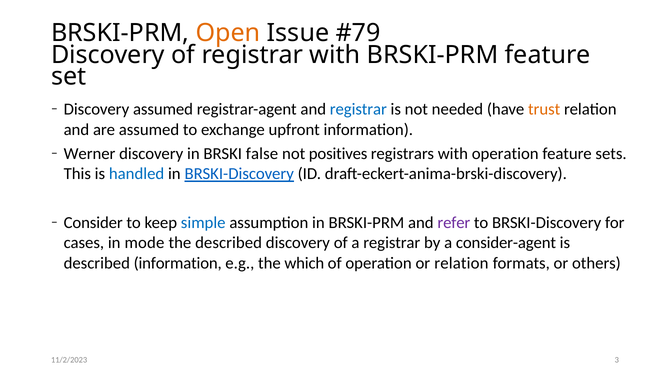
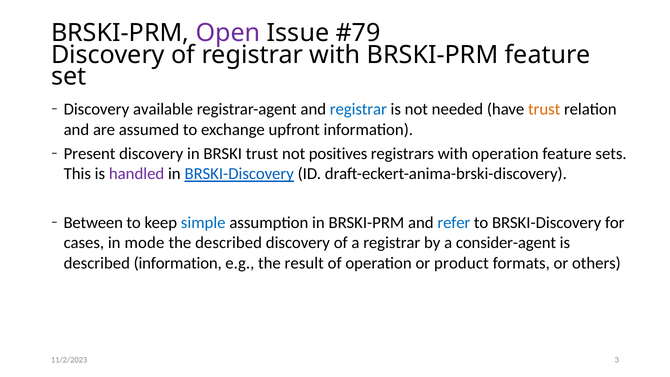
Open colour: orange -> purple (228, 33)
Discovery assumed: assumed -> available (163, 109)
Werner: Werner -> Present (90, 154)
BRSKI false: false -> trust (262, 154)
handled colour: blue -> purple (137, 174)
Consider: Consider -> Between (93, 223)
refer colour: purple -> blue (454, 223)
which: which -> result (304, 263)
or relation: relation -> product (461, 263)
